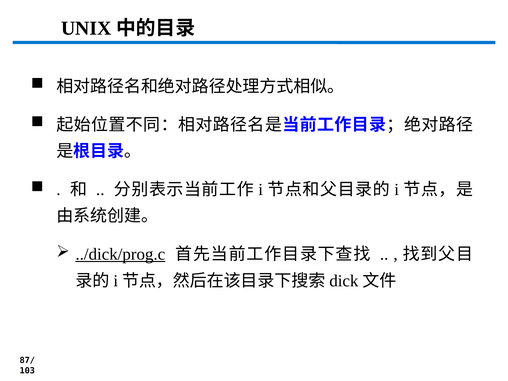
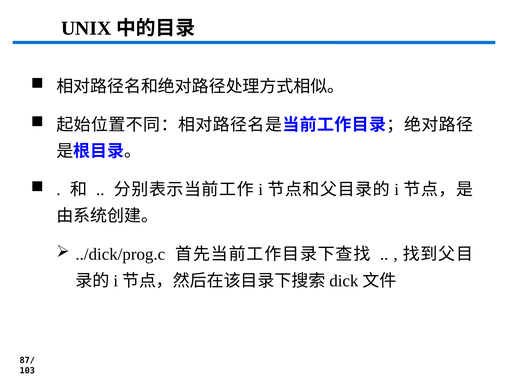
../dick/prog.c underline: present -> none (120, 254)
